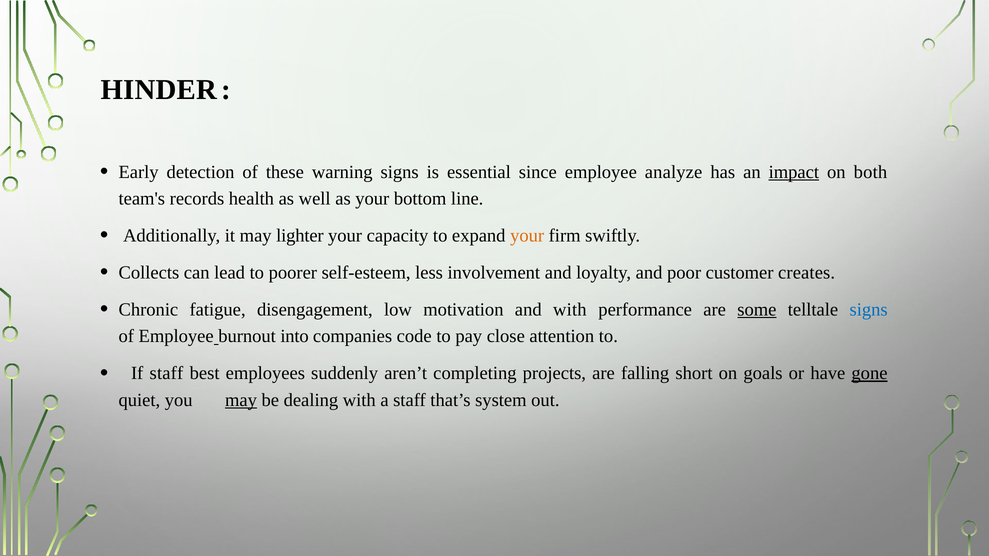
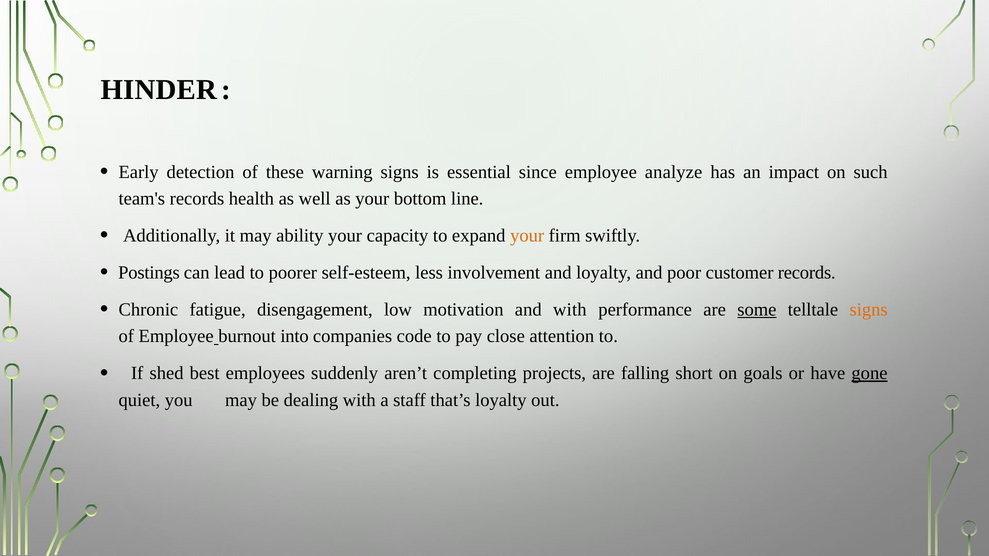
impact underline: present -> none (794, 172)
both: both -> such (871, 172)
lighter: lighter -> ability (300, 236)
Collects: Collects -> Postings (149, 273)
customer creates: creates -> records (807, 273)
signs colour: blue -> orange (869, 310)
If staff: staff -> shed (167, 374)
may underline: present -> none (241, 400)
that’s system: system -> loyalty (501, 400)
